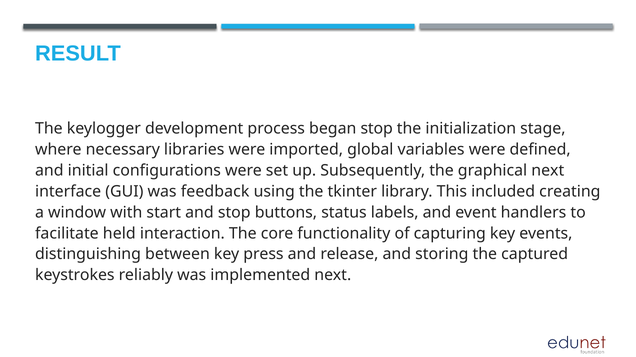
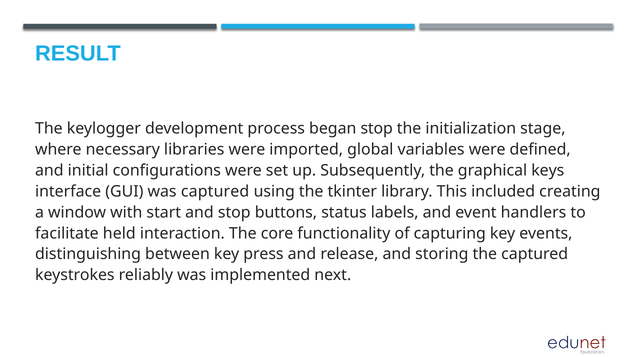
graphical next: next -> keys (548, 171)
was feedback: feedback -> captured (215, 192)
